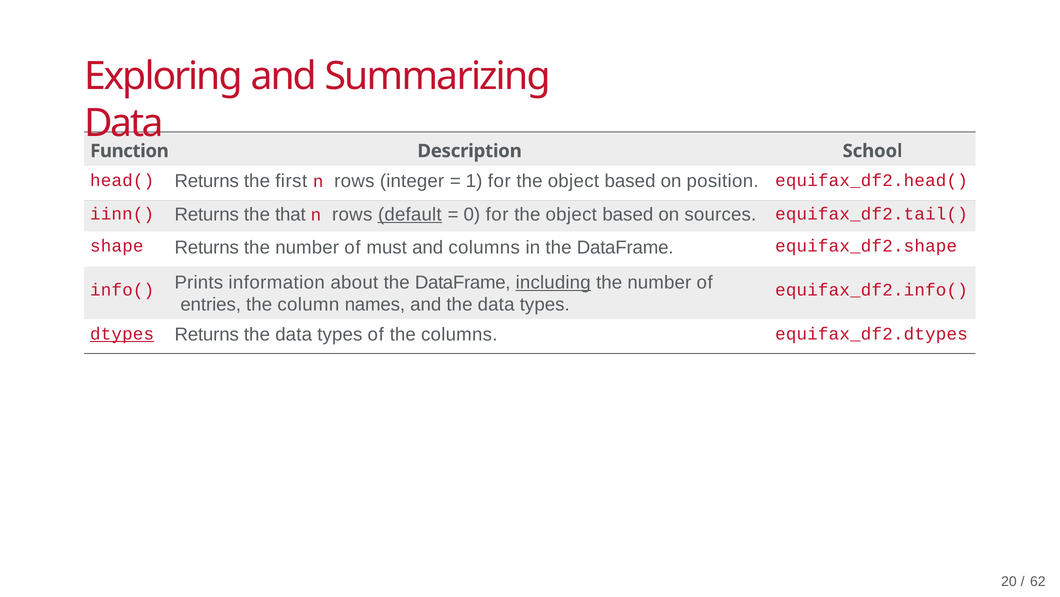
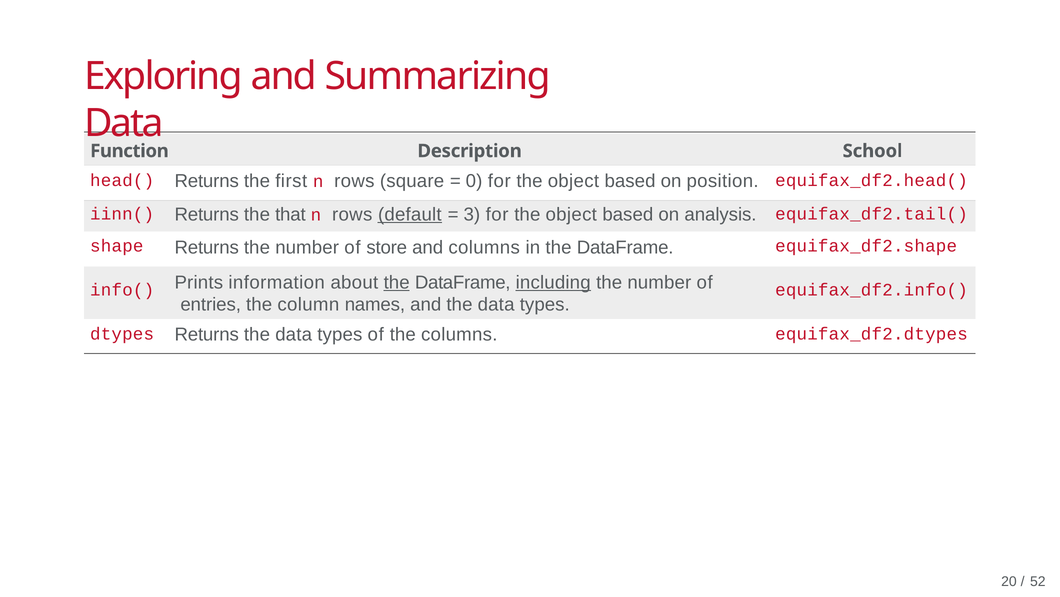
integer: integer -> square (412, 181)
1: 1 -> 0 (474, 181)
0: 0 -> 3 (472, 214)
sources: sources -> analysis (720, 214)
must: must -> store (387, 248)
the underline: none -> present (397, 282)
dtypes underline: present -> none (122, 334)
62: 62 -> 52 (1038, 581)
